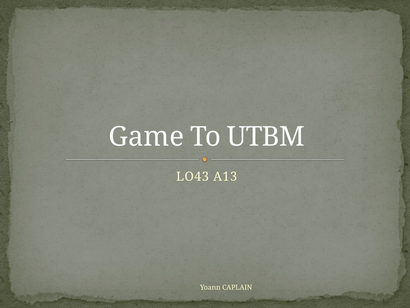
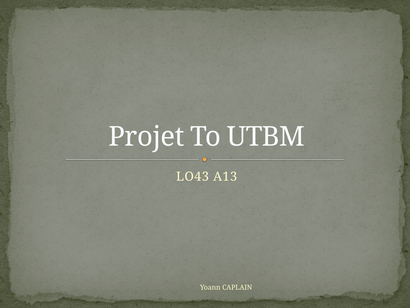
Game: Game -> Projet (146, 137)
